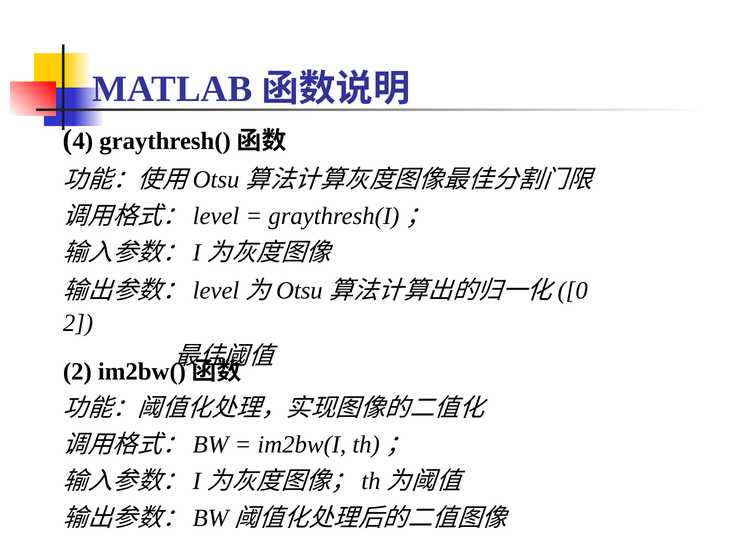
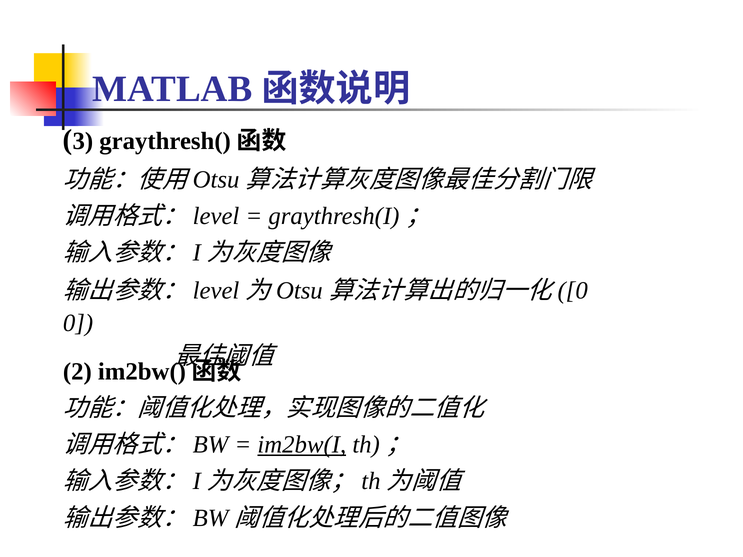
4: 4 -> 3 (83, 141)
2: 2 -> 0 (78, 323)
im2bw(I underline: none -> present (302, 445)
